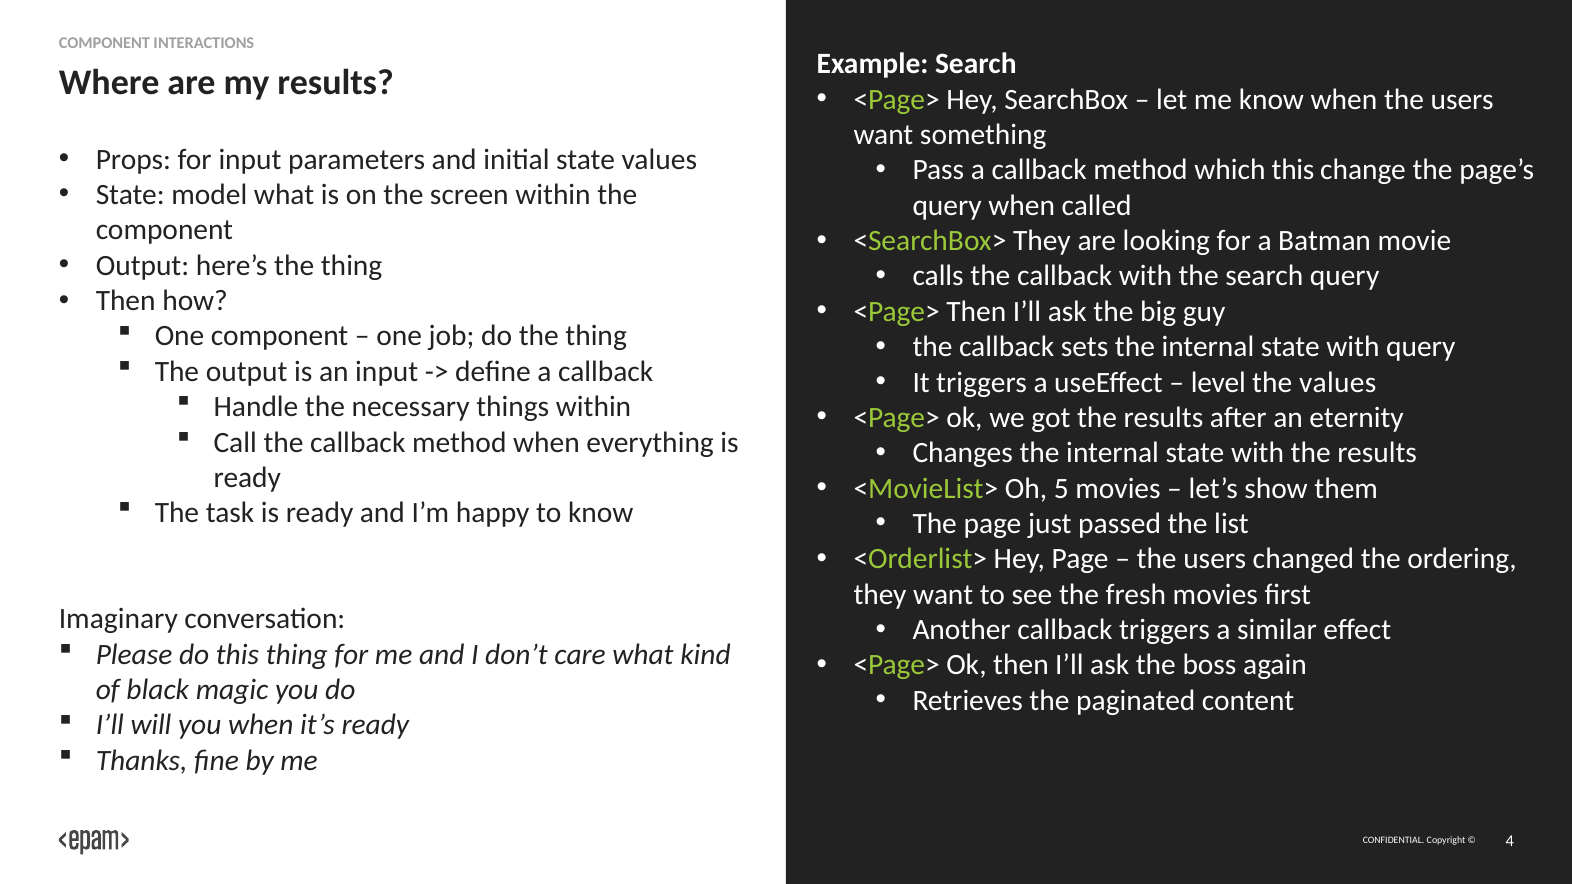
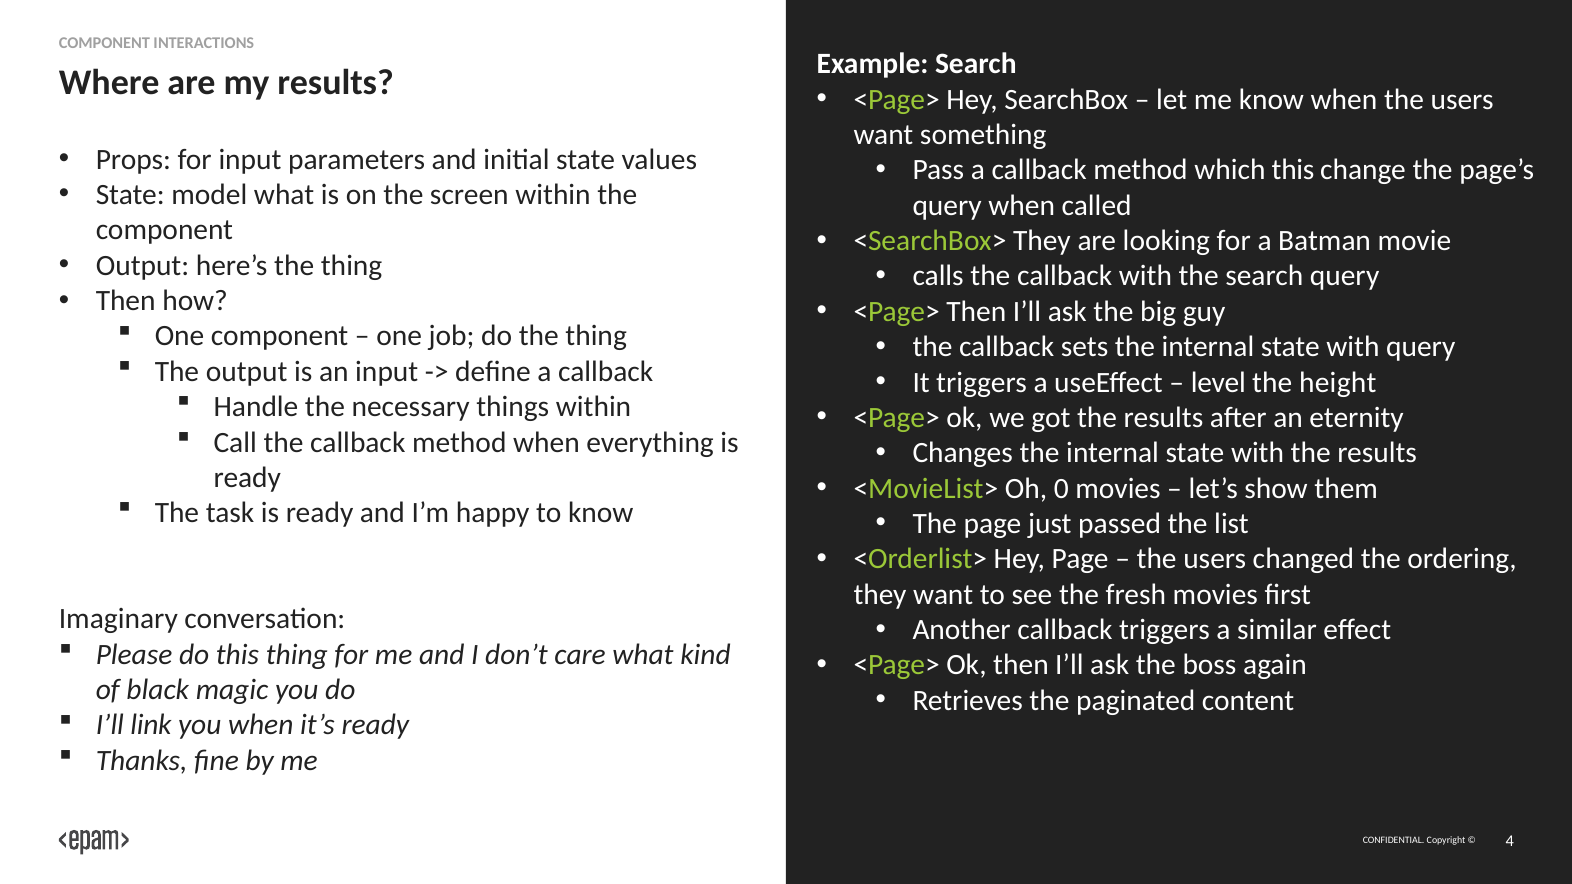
the values: values -> height (1338, 382)
5: 5 -> 0 (1061, 489)
will: will -> link (151, 725)
